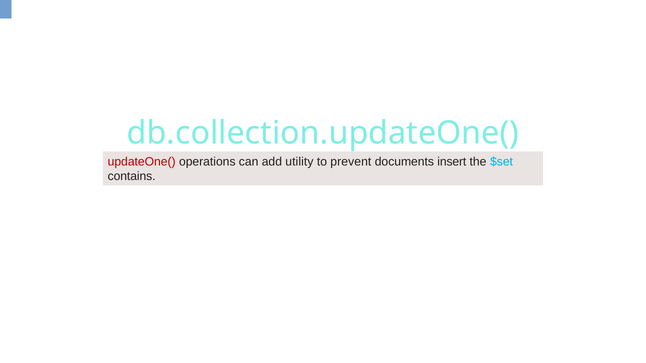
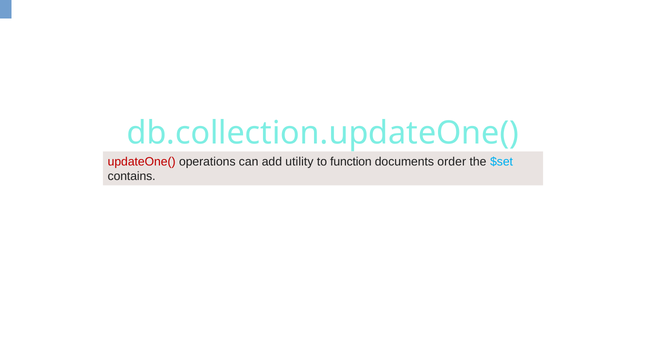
prevent: prevent -> function (351, 162)
insert: insert -> order (452, 162)
